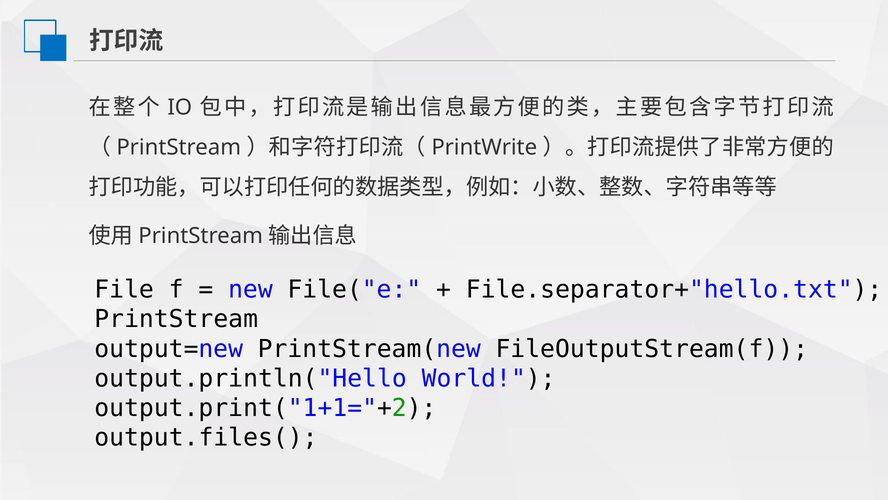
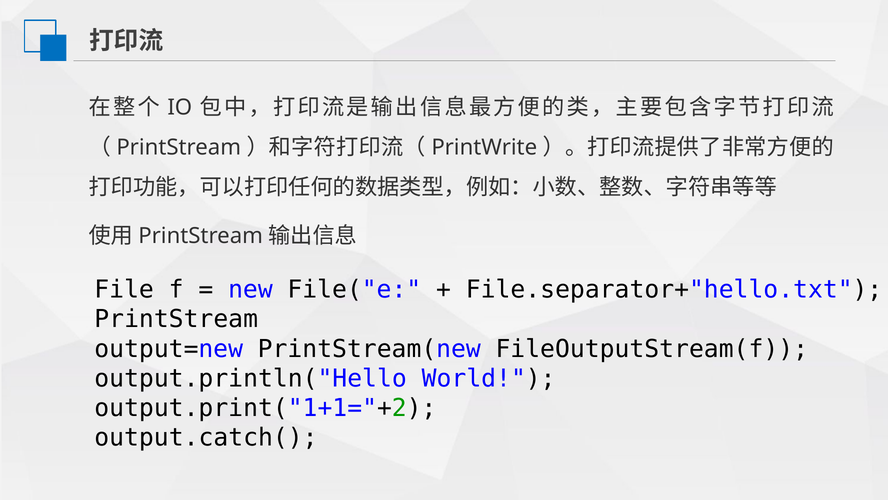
output.files(: output.files( -> output.catch( (206, 437)
